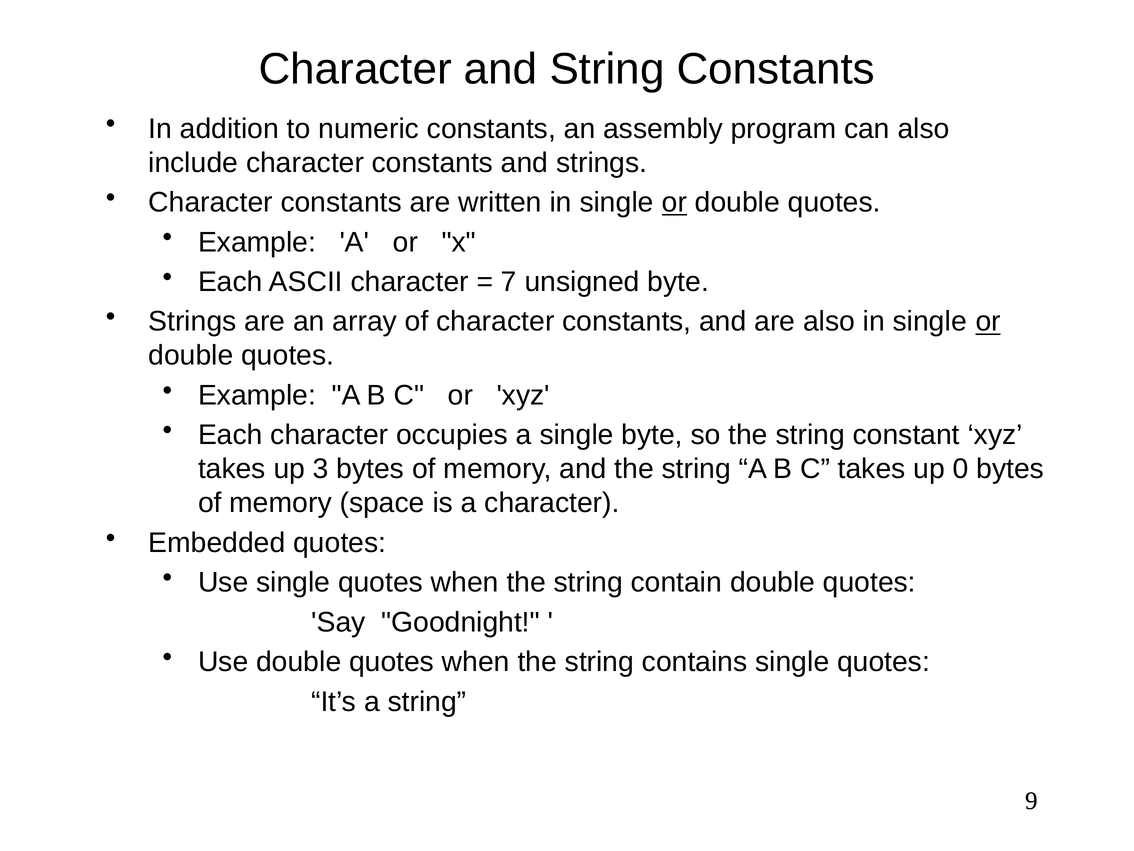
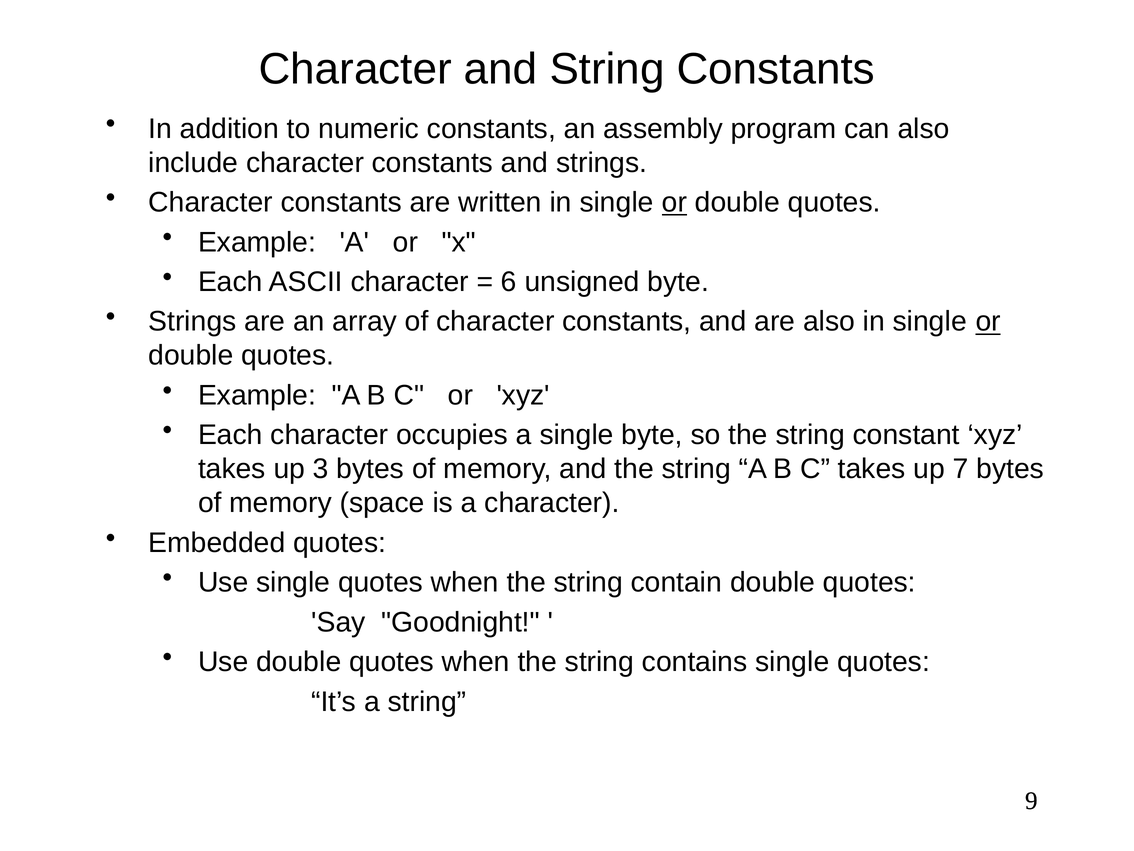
7: 7 -> 6 (509, 282)
0: 0 -> 7 (961, 469)
